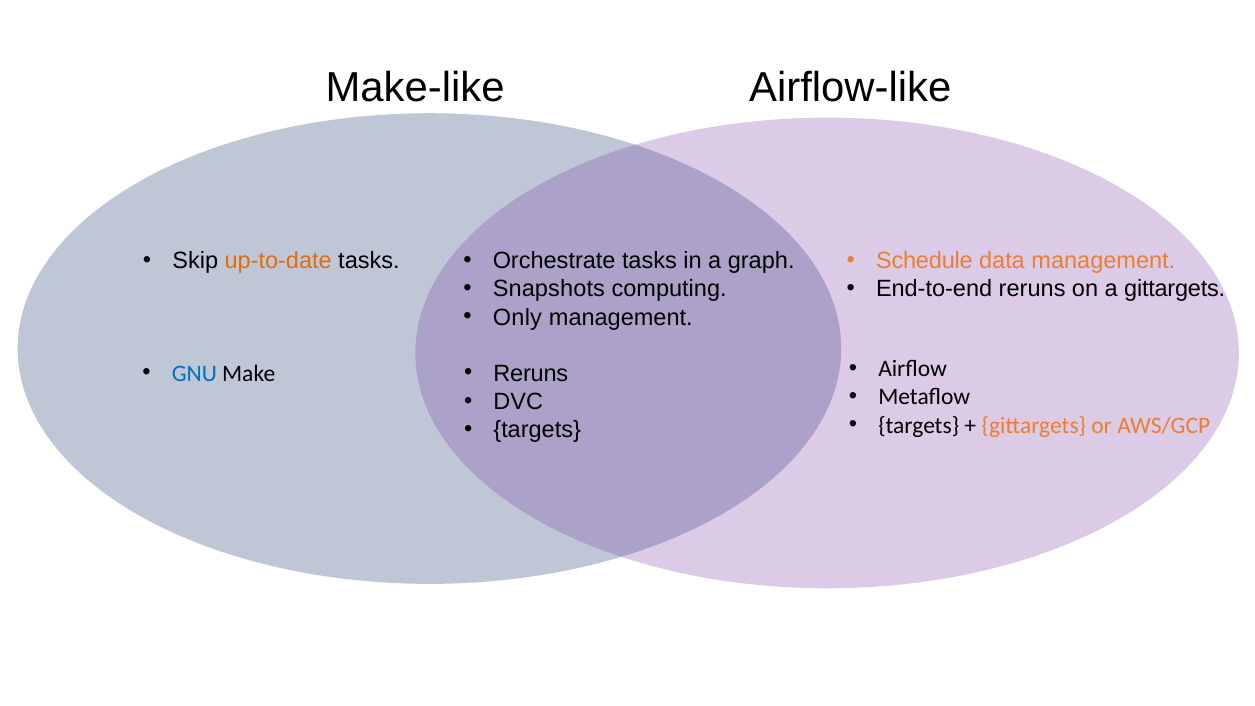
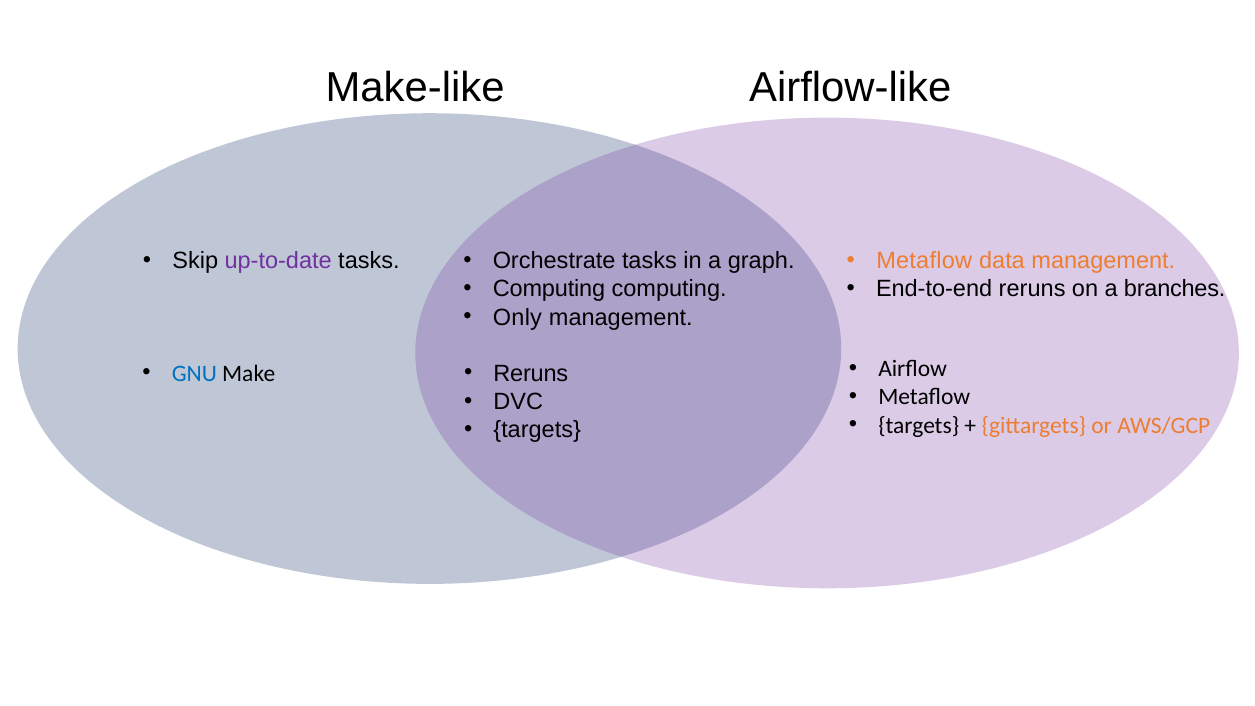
up-to-date colour: orange -> purple (278, 261)
Schedule: Schedule -> Metaflow (924, 261)
Snapshots: Snapshots -> Computing (549, 289)
a gittargets: gittargets -> branches (1175, 289)
